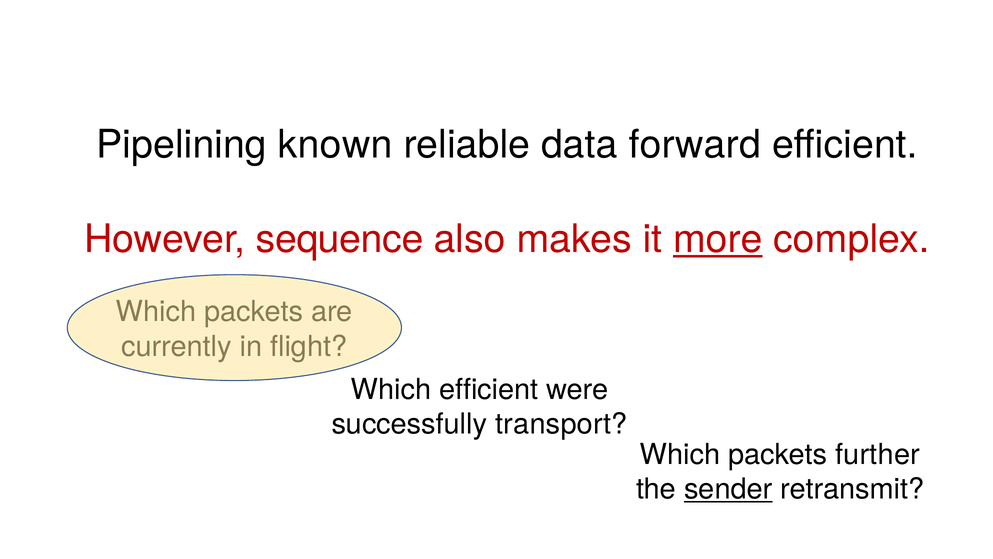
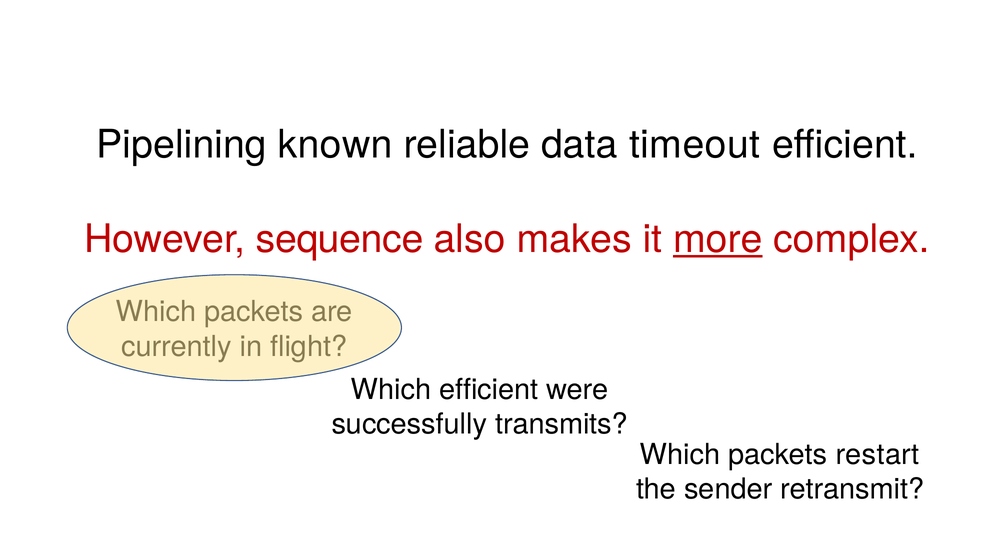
forward: forward -> timeout (695, 145)
transport: transport -> transmits (561, 424)
further: further -> restart (877, 454)
sender underline: present -> none (728, 489)
